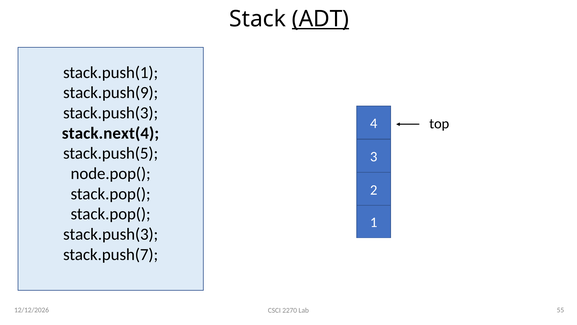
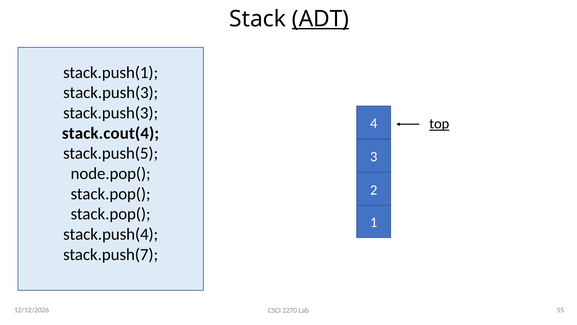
stack.push(9: stack.push(9 -> stack.push(3 (111, 93)
top underline: none -> present (439, 124)
stack.next(4: stack.next(4 -> stack.cout(4 (111, 133)
stack.push(3: stack.push(3 -> stack.push(4 (111, 234)
